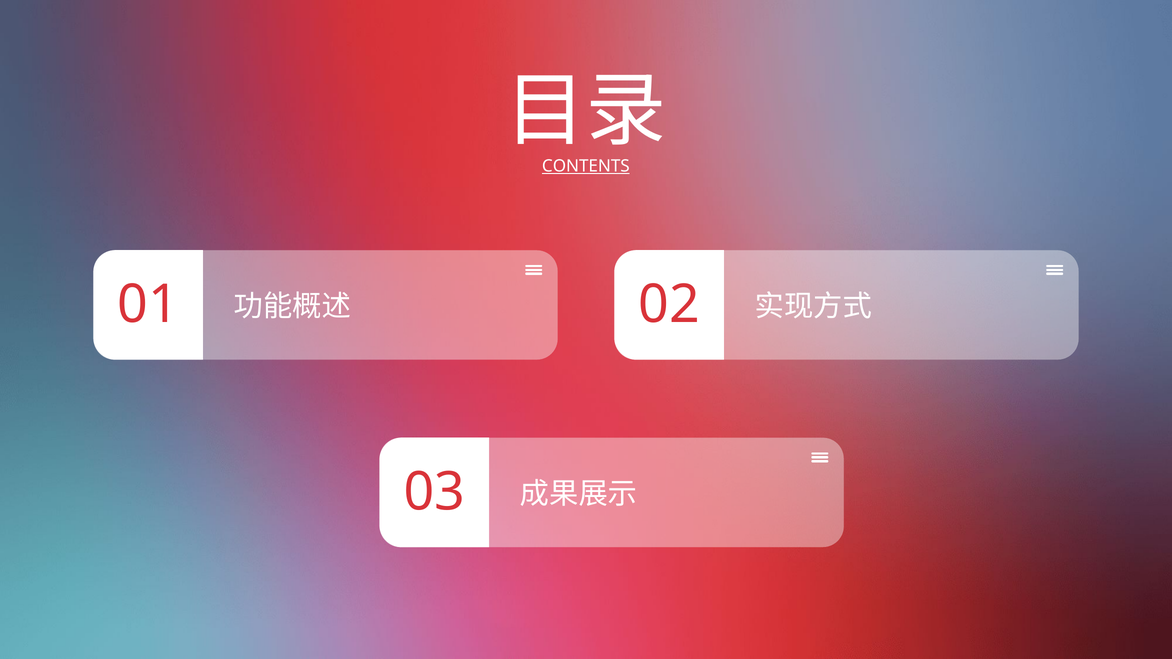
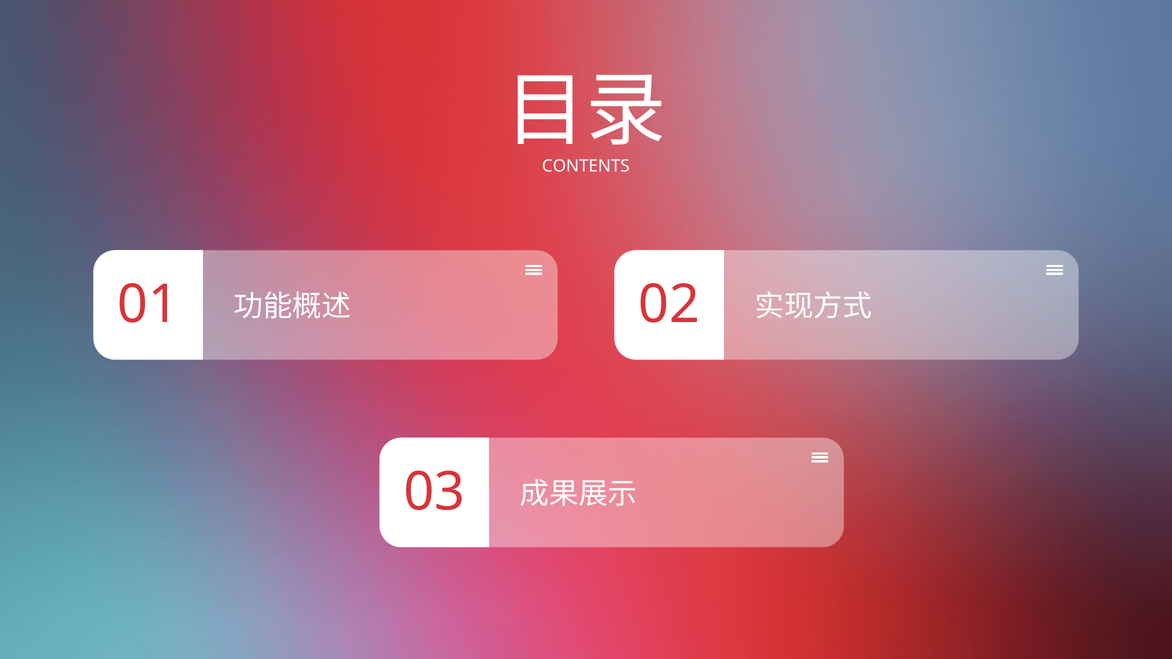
CONTENTS underline: present -> none (586, 166)
